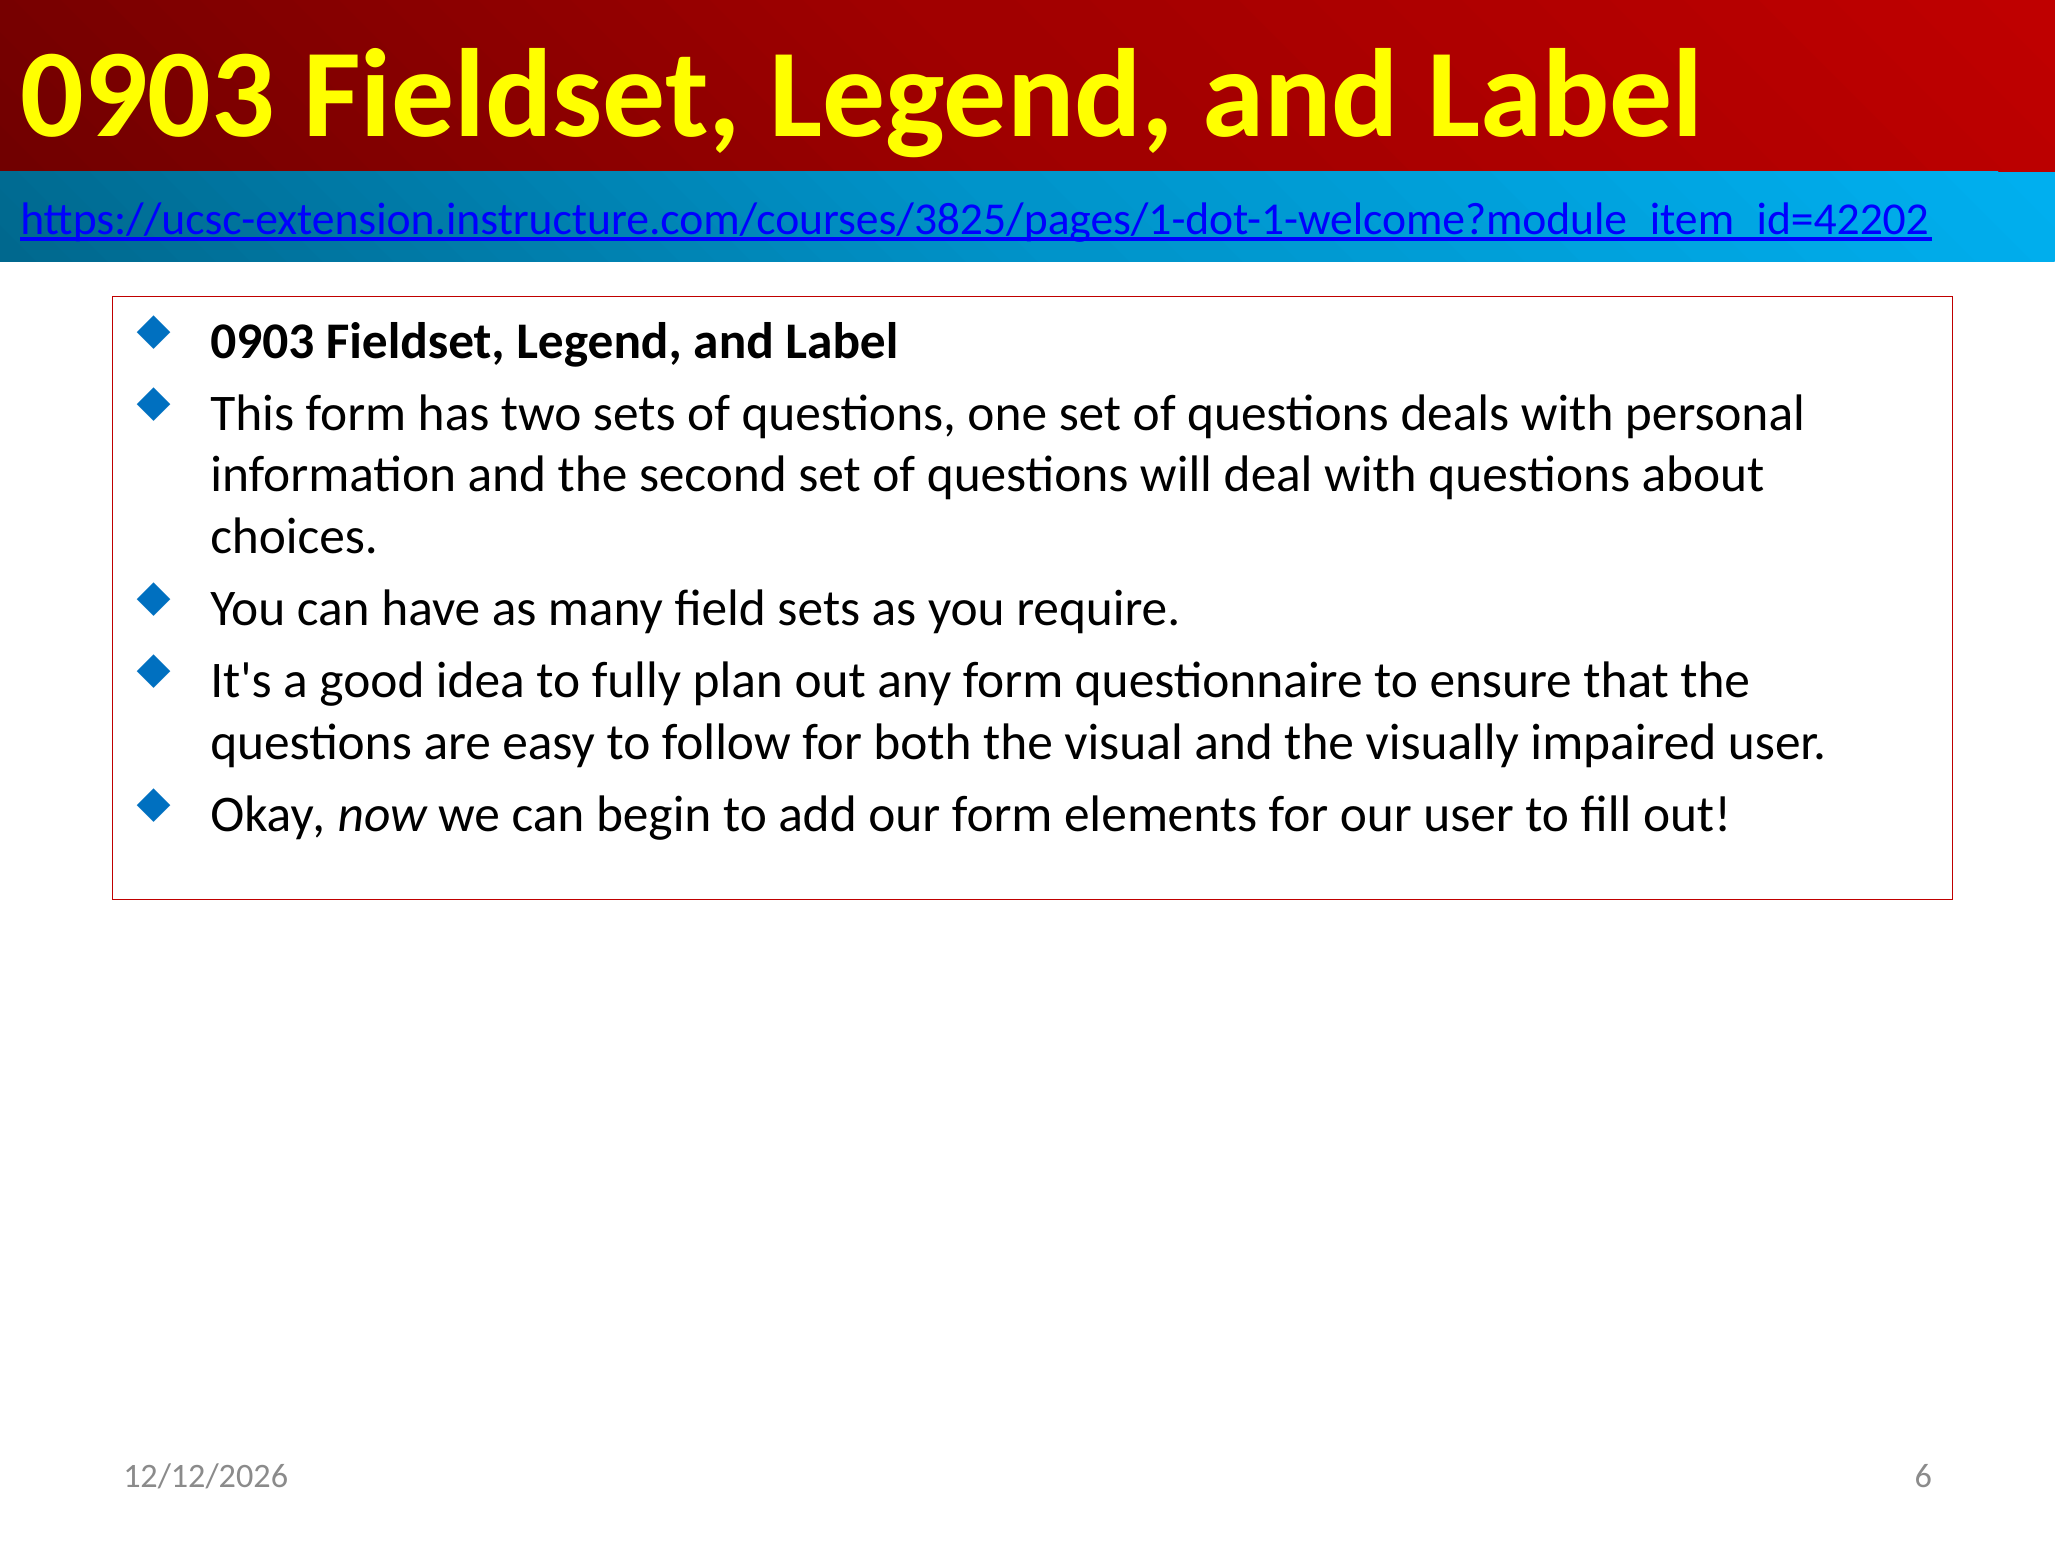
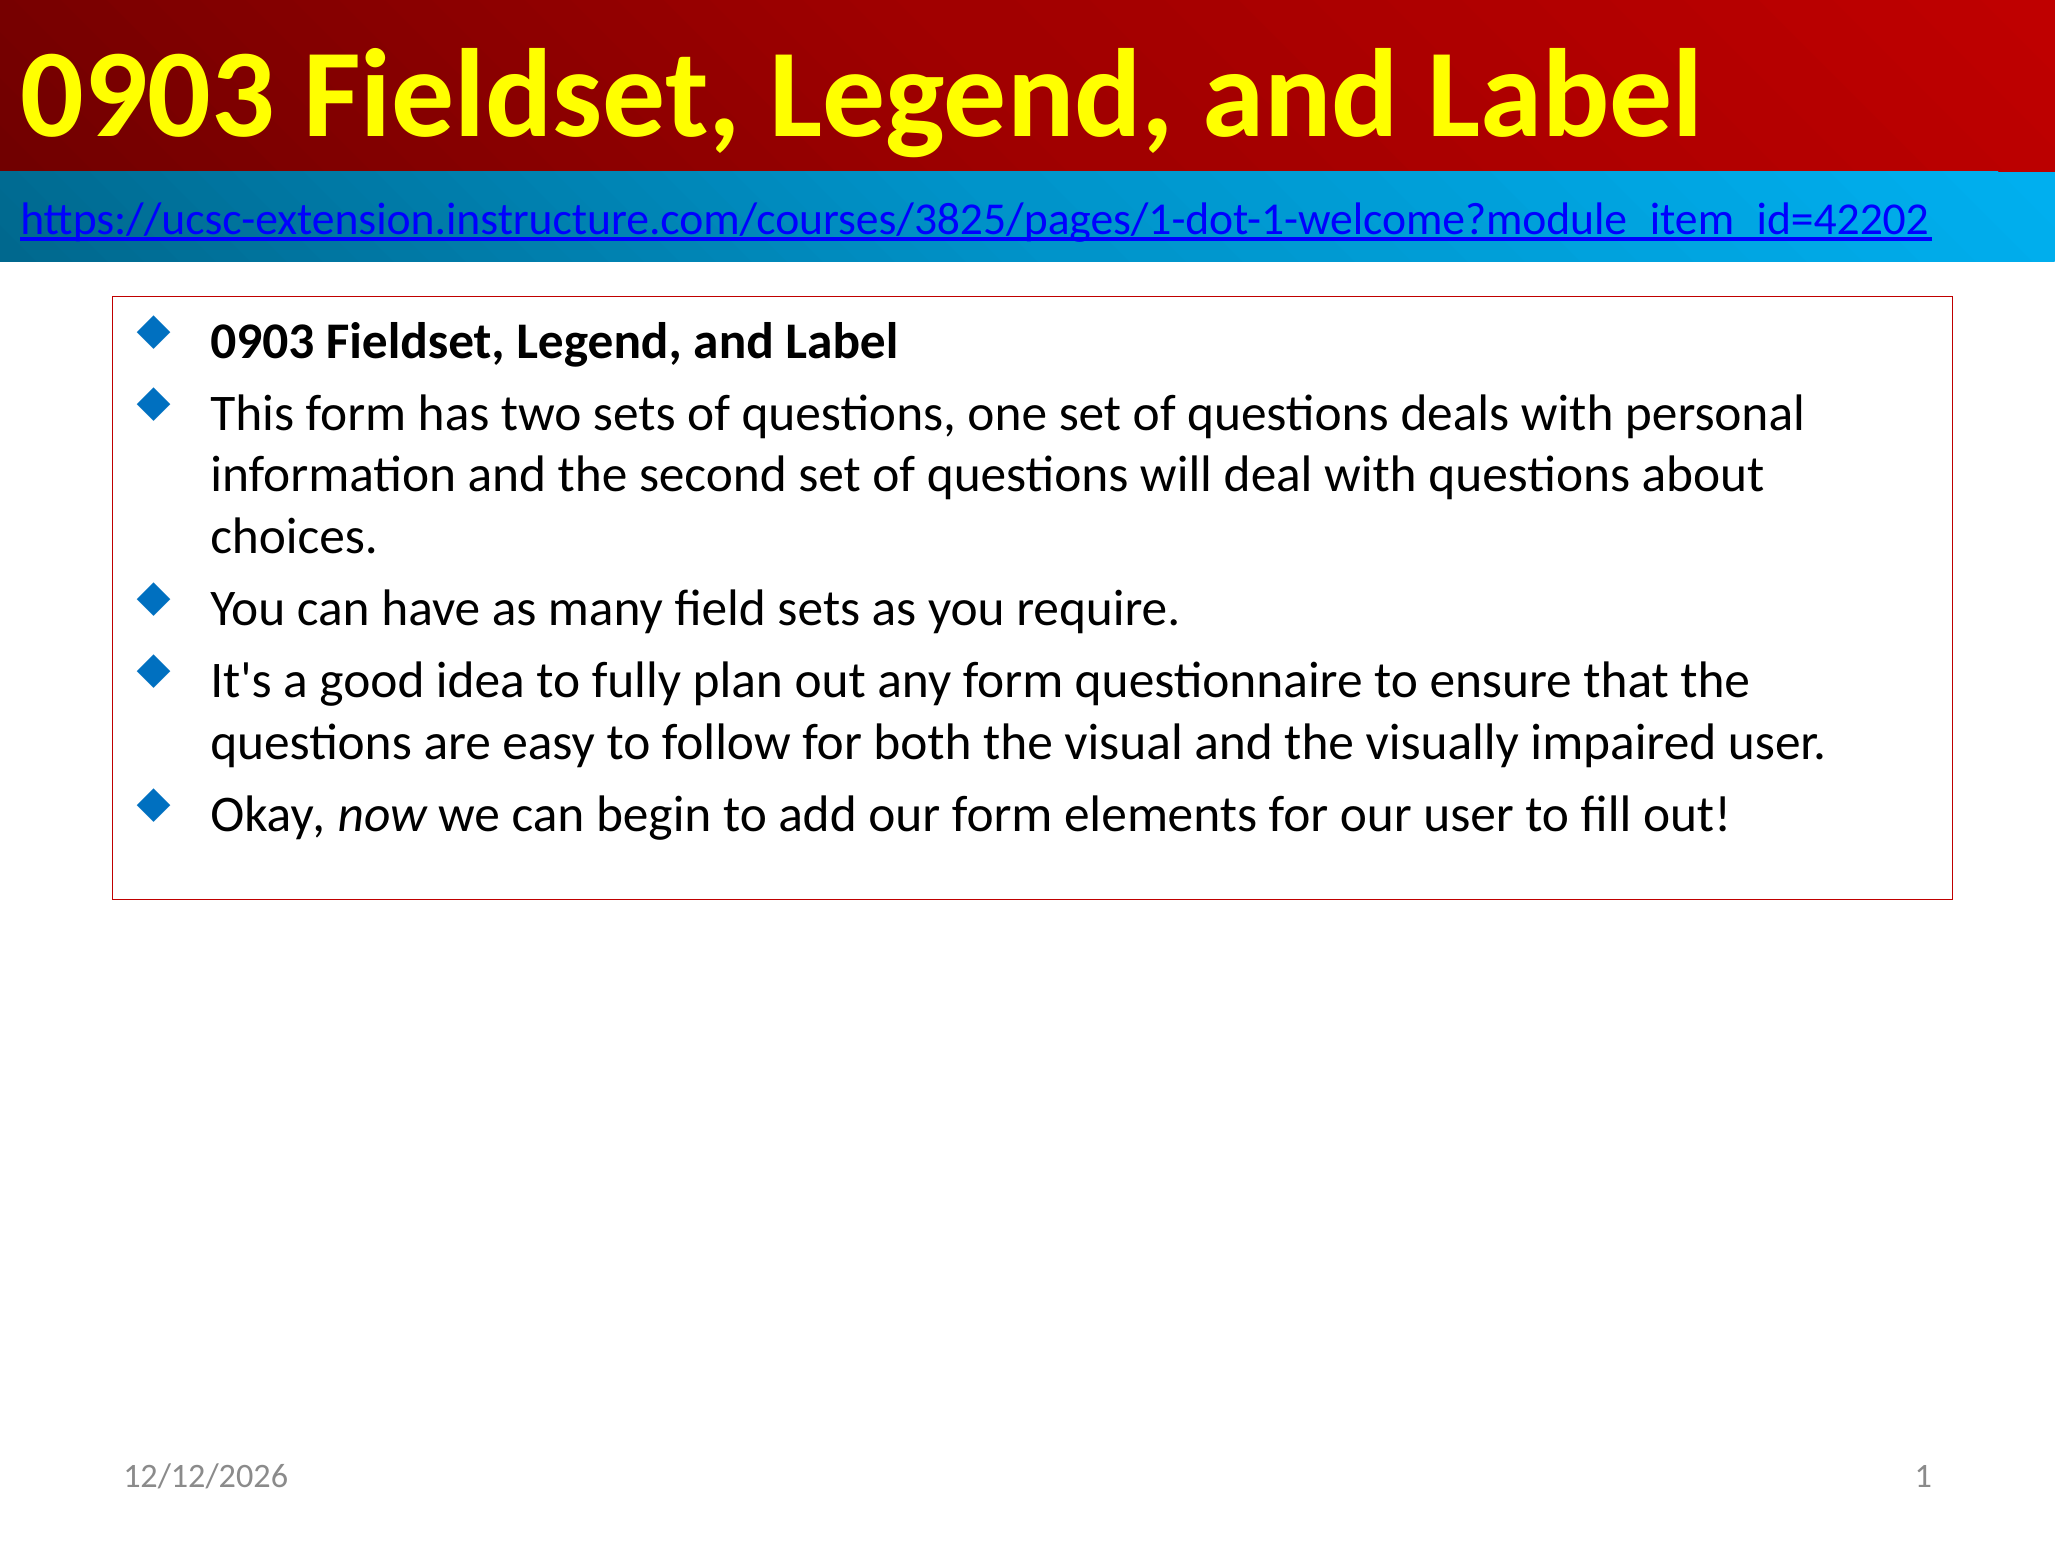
6: 6 -> 1 (1923, 1476)
